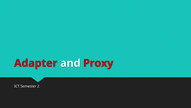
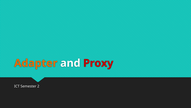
Adapter colour: red -> orange (36, 63)
